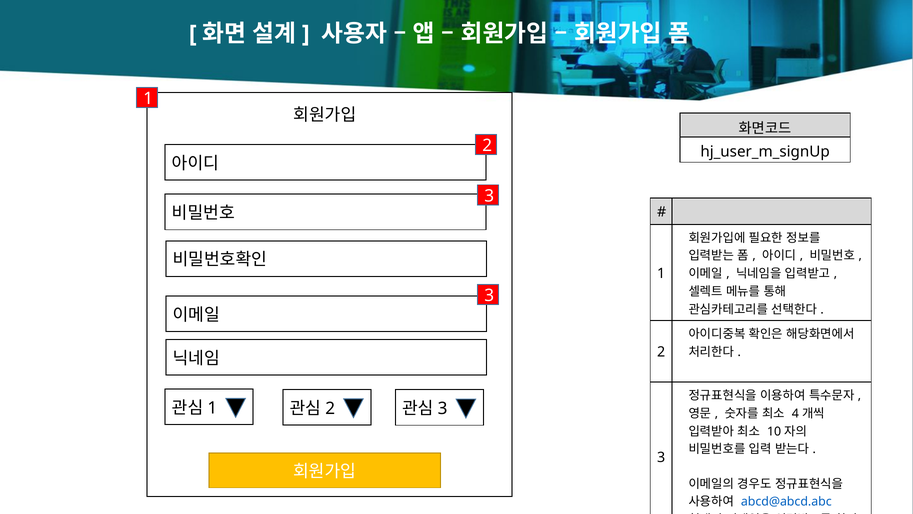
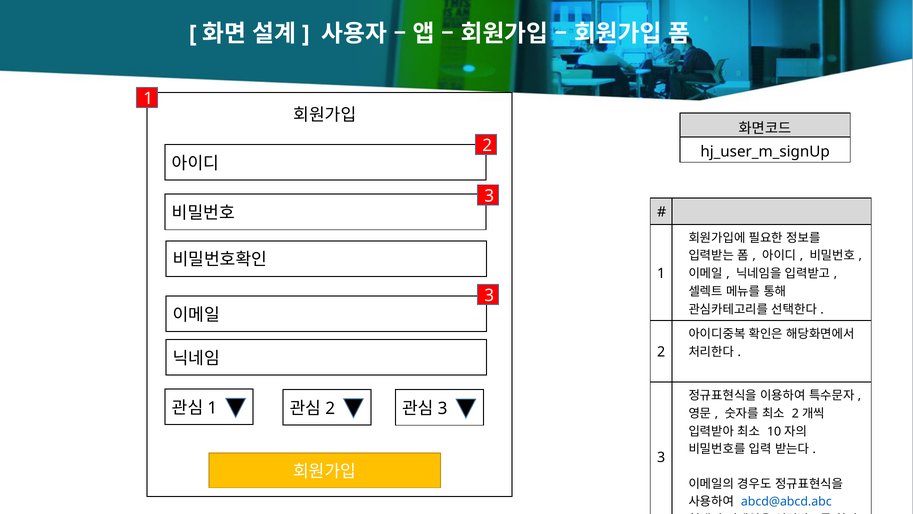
4: 4 -> 2 (795, 413)
